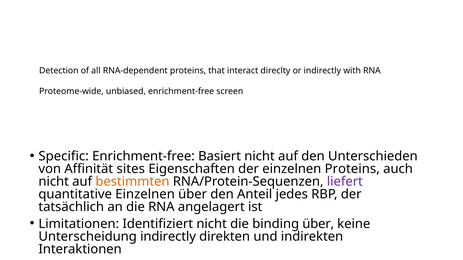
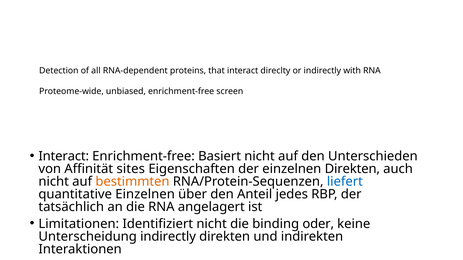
Specific: Specific -> Interact (64, 156)
einzelnen Proteins: Proteins -> Direkten (352, 169)
liefert colour: purple -> blue (345, 182)
binding über: über -> oder (318, 224)
